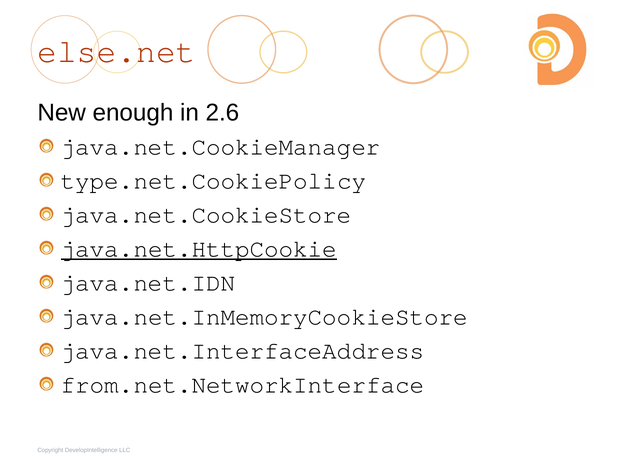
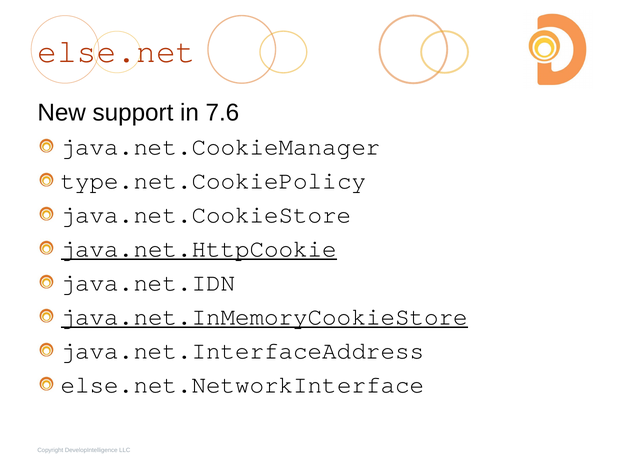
enough: enough -> support (133, 113)
2.6: 2.6 -> 7.6 (222, 113)
java.net.InMemoryCookieStore underline: none -> present (264, 317)
from.net.NetworkInterface: from.net.NetworkInterface -> else.net.NetworkInterface (243, 385)
